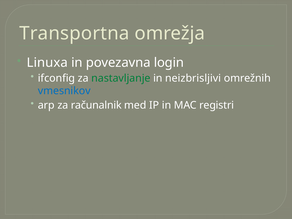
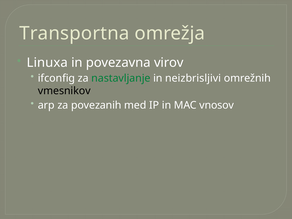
login: login -> virov (169, 63)
vmesnikov colour: blue -> black (64, 91)
računalnik: računalnik -> povezanih (96, 105)
registri: registri -> vnosov (217, 105)
